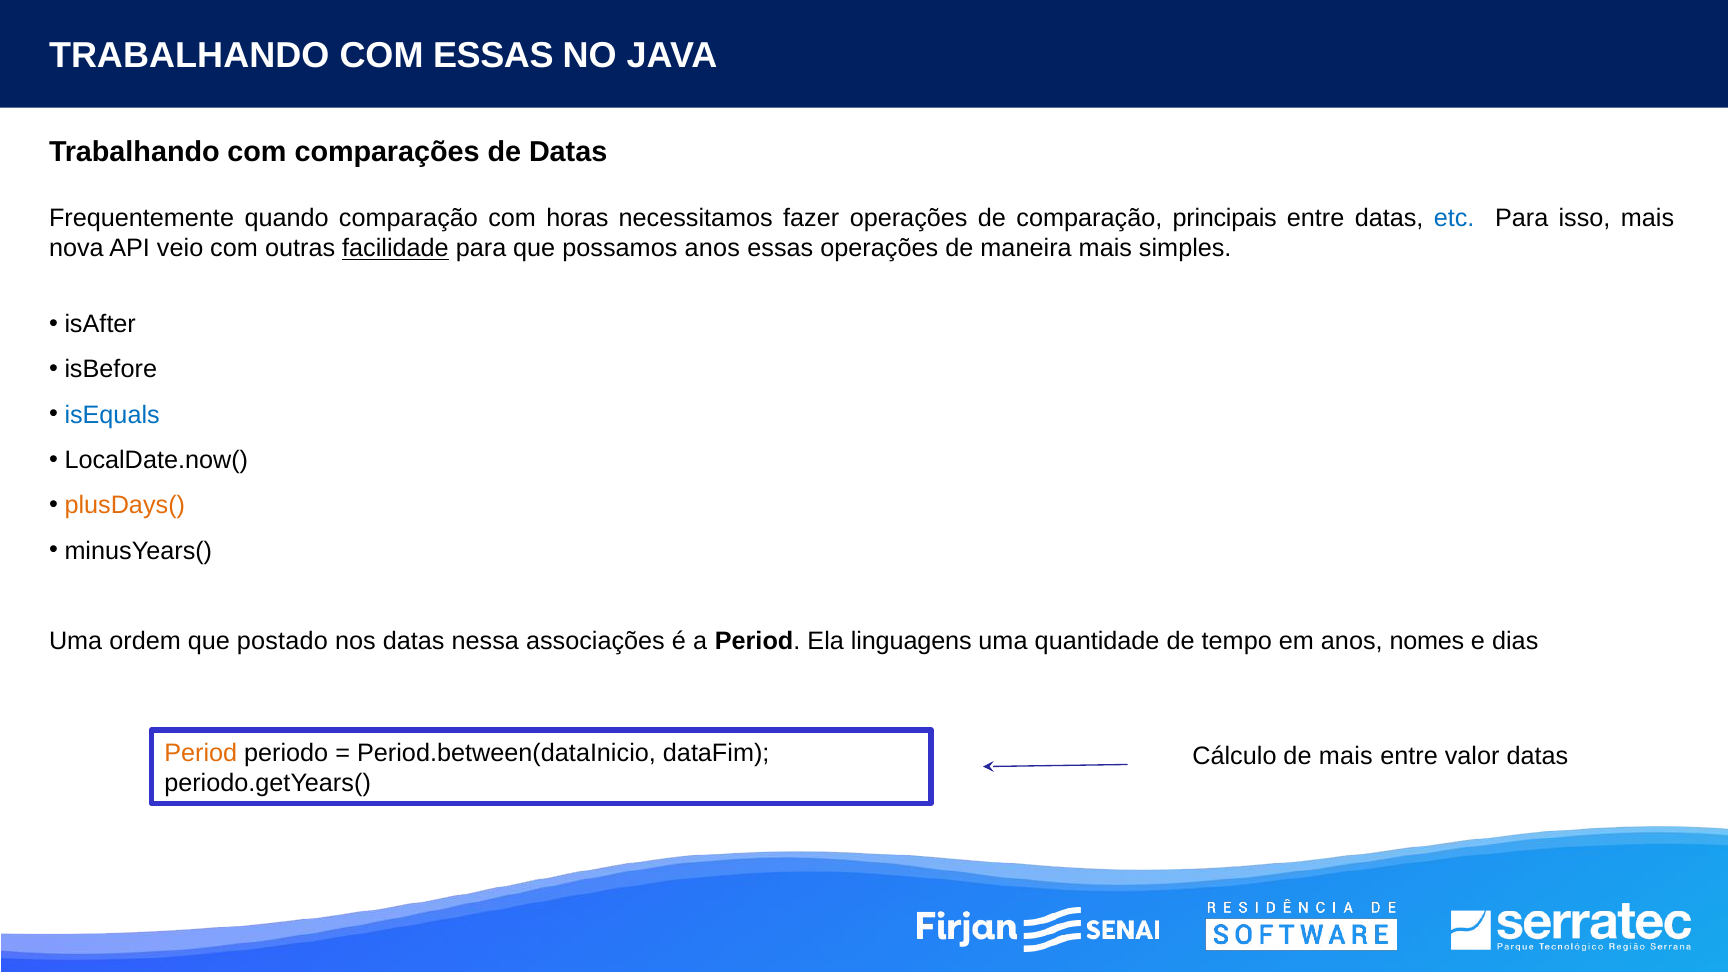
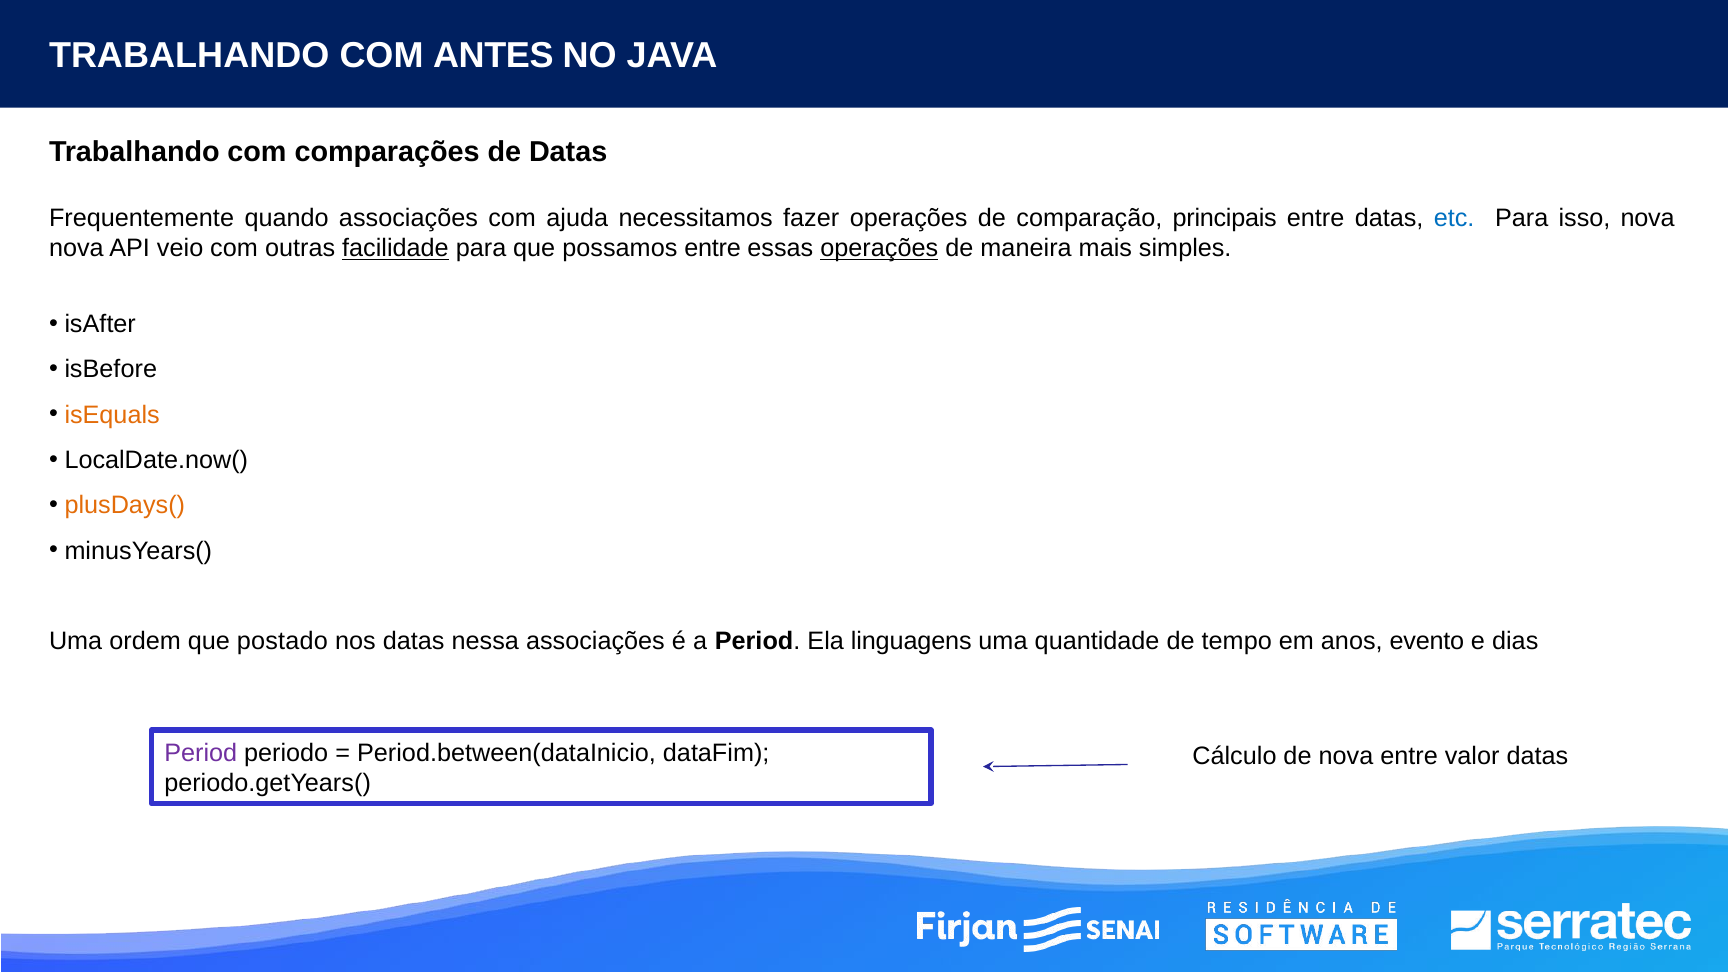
COM ESSAS: ESSAS -> ANTES (493, 56)
quando comparação: comparação -> associações (408, 218)
horas: horas -> ajuda (577, 218)
isso mais: mais -> nova (1648, 218)
possamos anos: anos -> entre (713, 249)
operações underline: none -> present (879, 249)
isEquals colour: blue -> orange (112, 415)
nomes: nomes -> evento (1427, 642)
Period colour: orange -> purple (201, 753)
de mais: mais -> nova (1346, 756)
